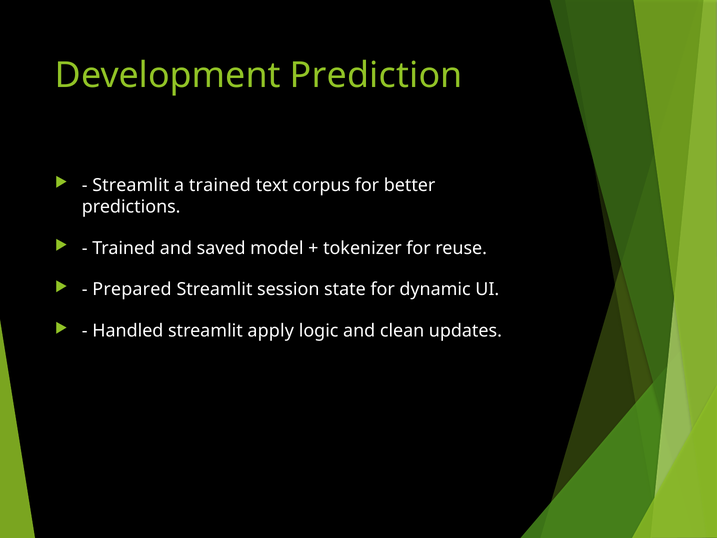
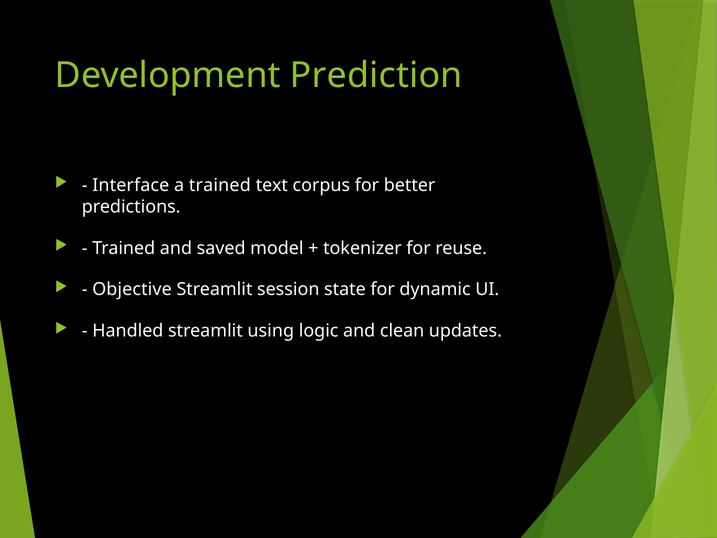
Streamlit: Streamlit -> Interface (131, 185)
Prepared: Prepared -> Objective (132, 289)
apply: apply -> using (271, 331)
